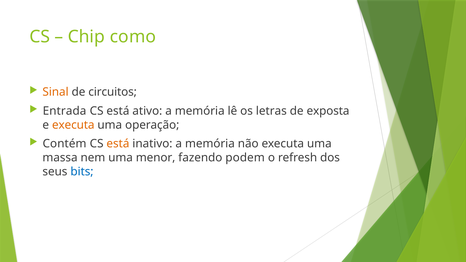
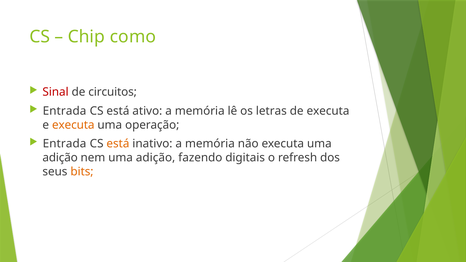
Sinal colour: orange -> red (56, 92)
de exposta: exposta -> executa (328, 111)
Contém: Contém -> Entrada (65, 144)
massa: massa -> adição (60, 158)
nem uma menor: menor -> adição (156, 158)
podem: podem -> digitais (245, 158)
bits colour: blue -> orange (82, 172)
